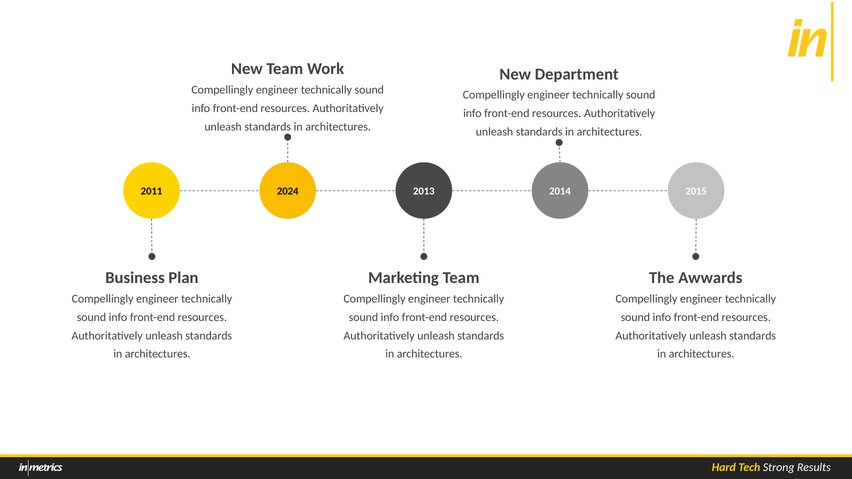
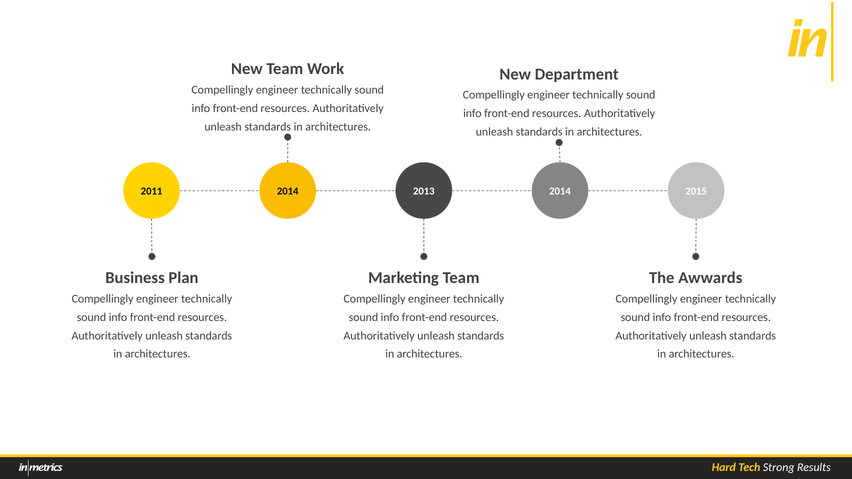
2011 2024: 2024 -> 2014 (288, 191)
